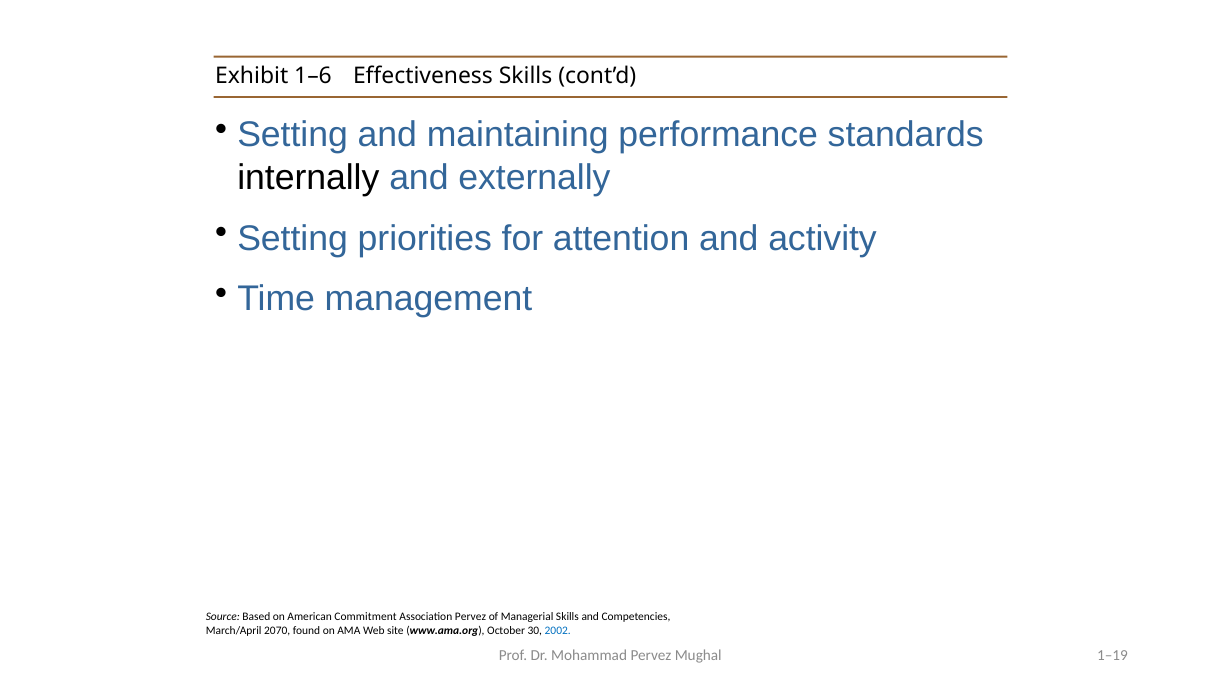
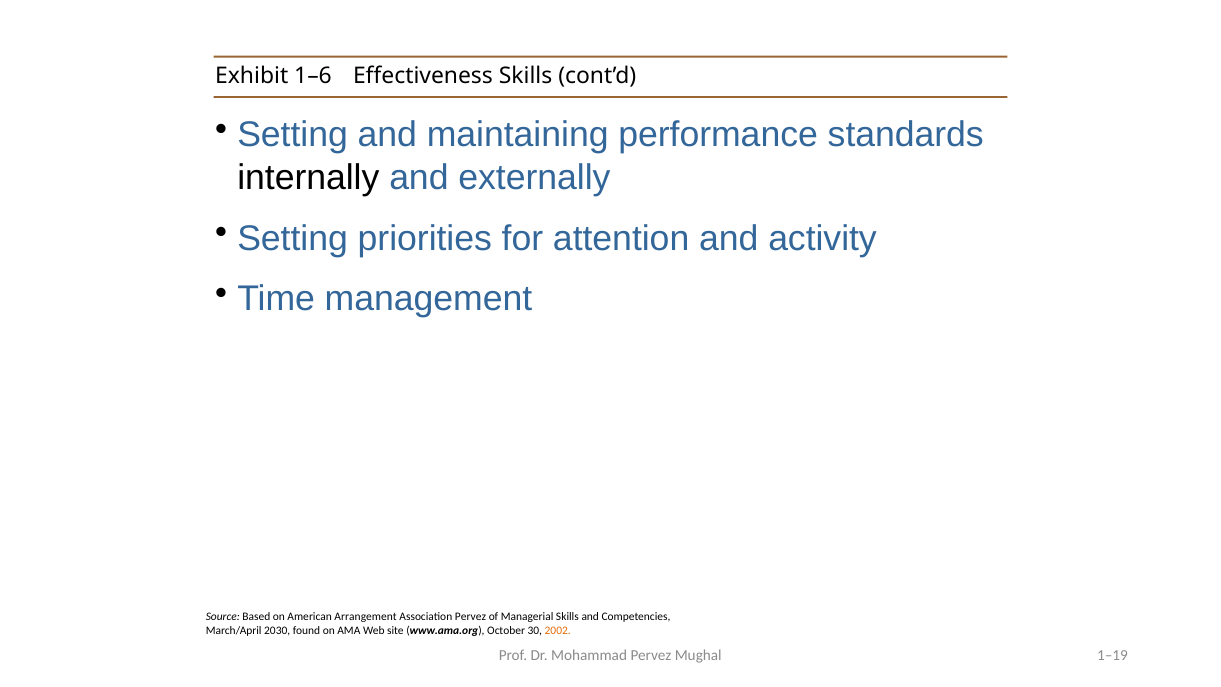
Commitment: Commitment -> Arrangement (366, 617)
2070: 2070 -> 2030 (277, 630)
2002 colour: blue -> orange (558, 630)
